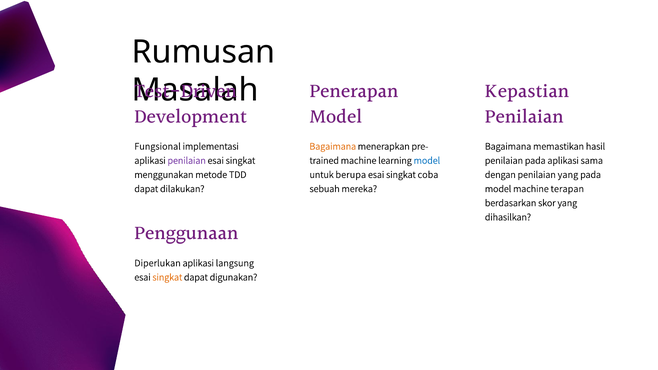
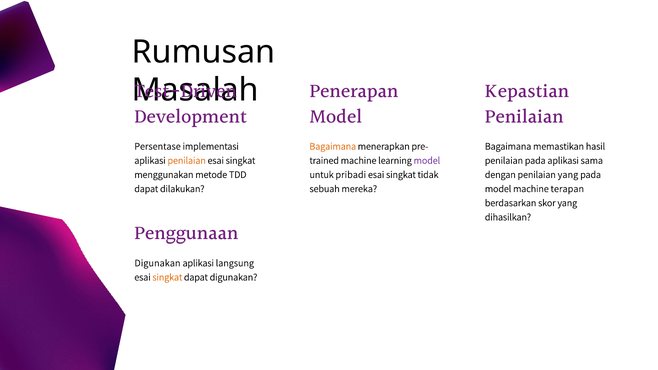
Fungsional: Fungsional -> Persentase (158, 146)
penilaian colour: purple -> orange (187, 161)
model colour: blue -> purple (427, 161)
berupa: berupa -> pribadi (351, 175)
coba: coba -> tidak (428, 175)
Diperlukan: Diperlukan -> Digunakan (157, 263)
